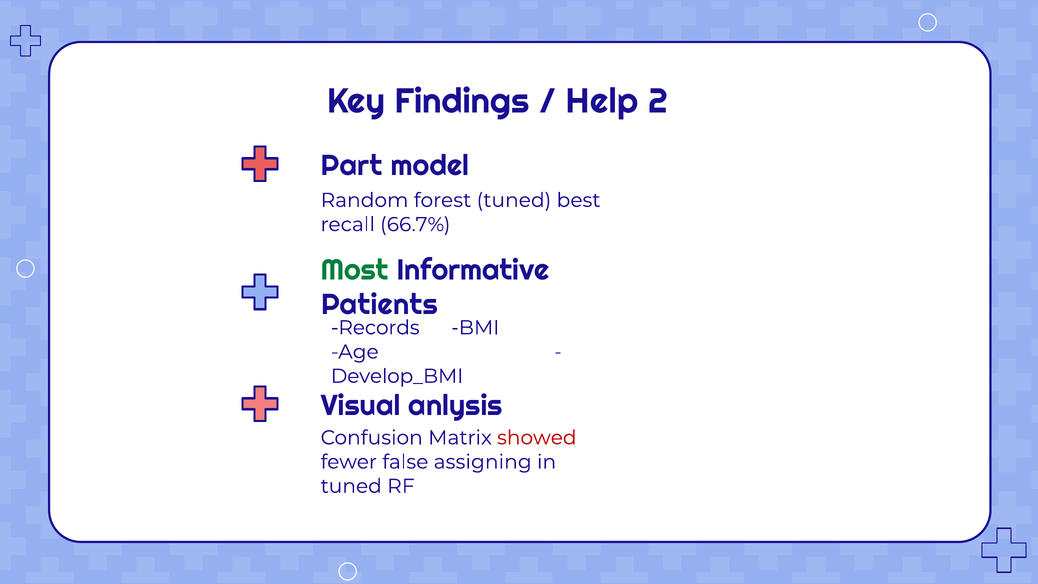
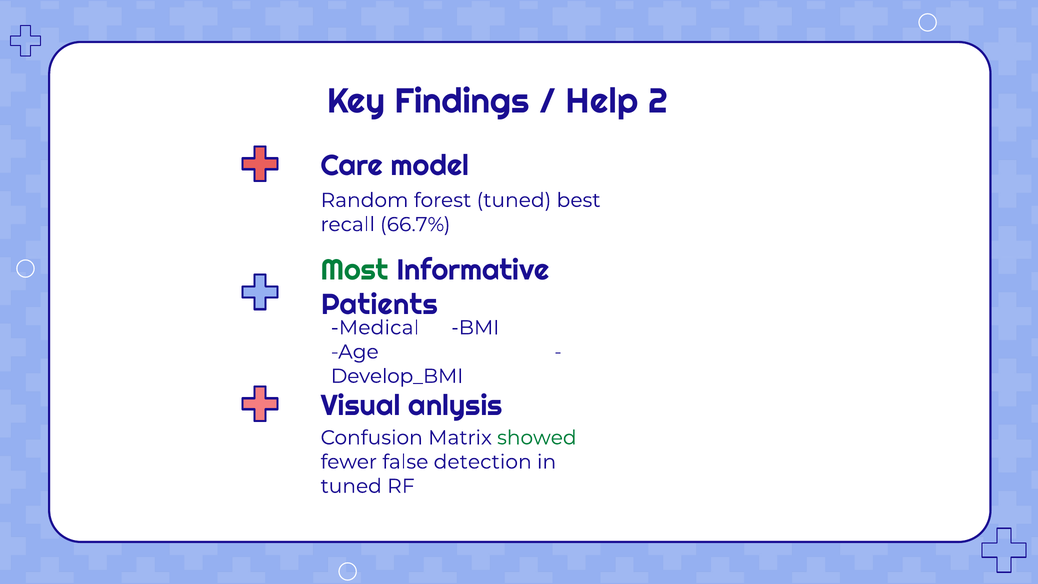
Part: Part -> Care (352, 166)
Records: Records -> Medical (375, 328)
showed colour: red -> green (537, 438)
assigning: assigning -> detection (483, 462)
